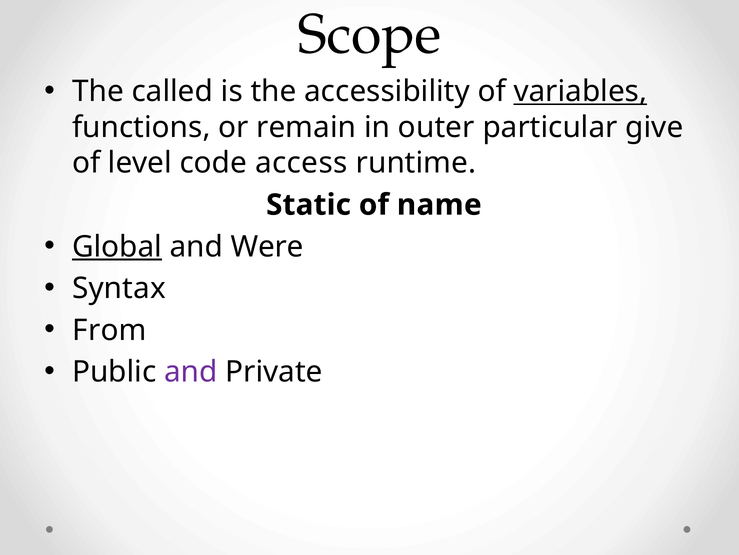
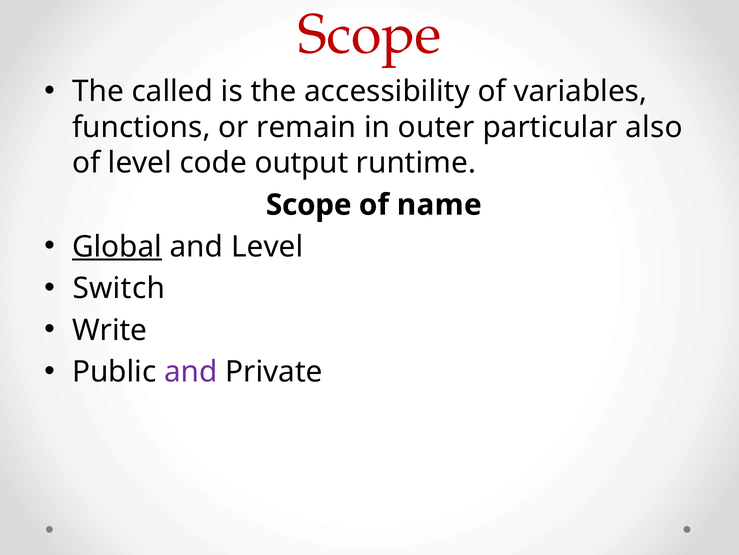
Scope colour: black -> red (369, 35)
variables underline: present -> none (580, 91)
give: give -> also (654, 127)
access: access -> output (302, 163)
Static: Static -> Scope (309, 205)
and Were: Were -> Level (267, 246)
Syntax: Syntax -> Switch (119, 288)
From: From -> Write (110, 330)
